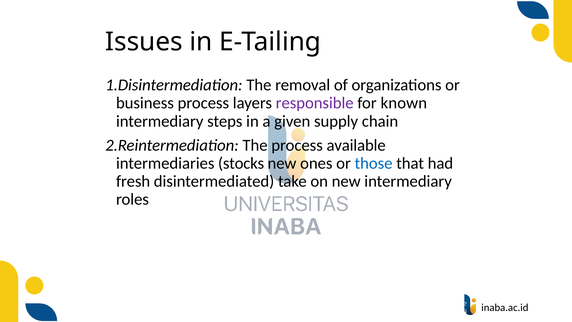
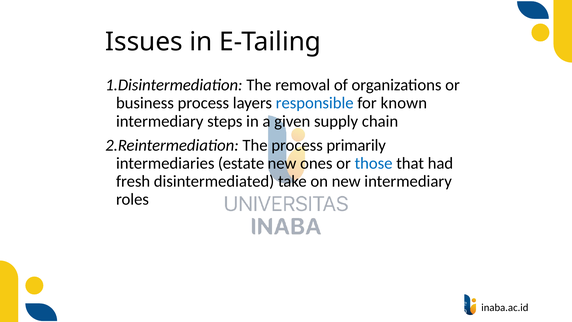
responsible colour: purple -> blue (315, 103)
available: available -> primarily (356, 145)
stocks: stocks -> estate (241, 163)
